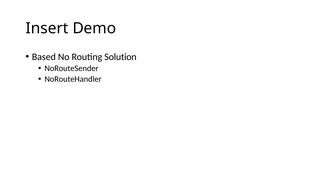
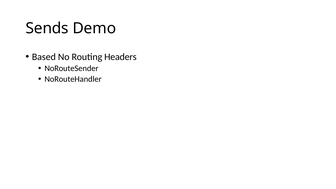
Insert: Insert -> Sends (47, 28)
Solution: Solution -> Headers (120, 57)
